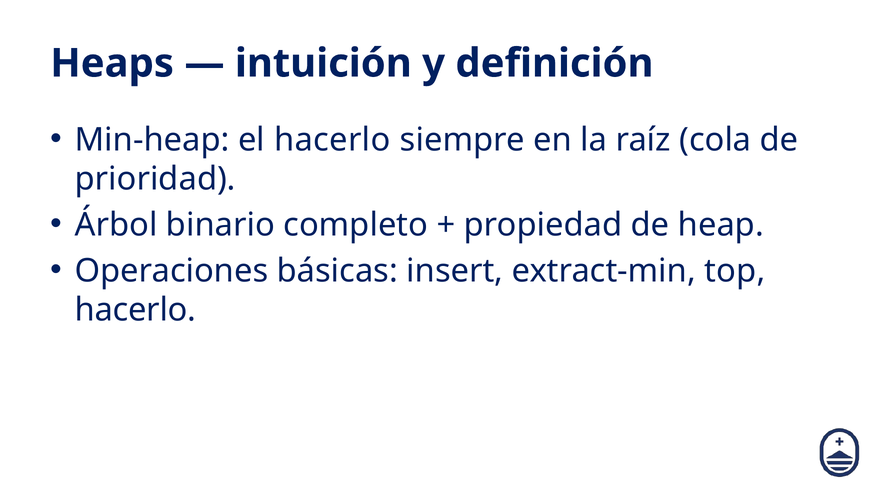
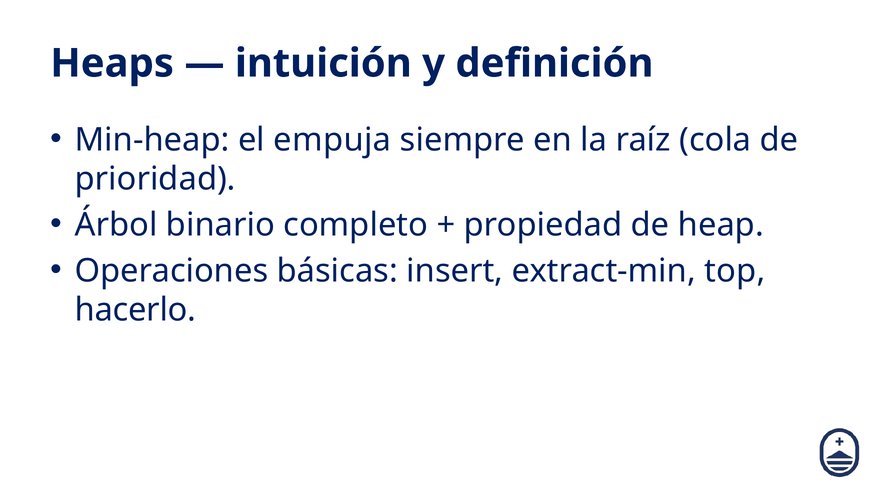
el hacerlo: hacerlo -> empuja (332, 140)
